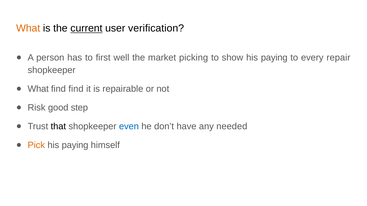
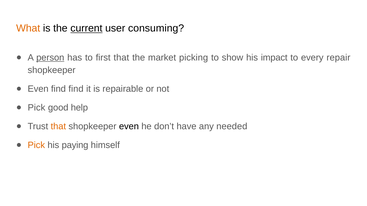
verification: verification -> consuming (156, 28)
person underline: none -> present (50, 58)
first well: well -> that (121, 58)
show his paying: paying -> impact (274, 58)
What: What -> Even (38, 89)
Risk: Risk -> Pick (37, 108)
step: step -> help (79, 108)
that colour: black -> orange (58, 127)
even colour: blue -> black (129, 127)
